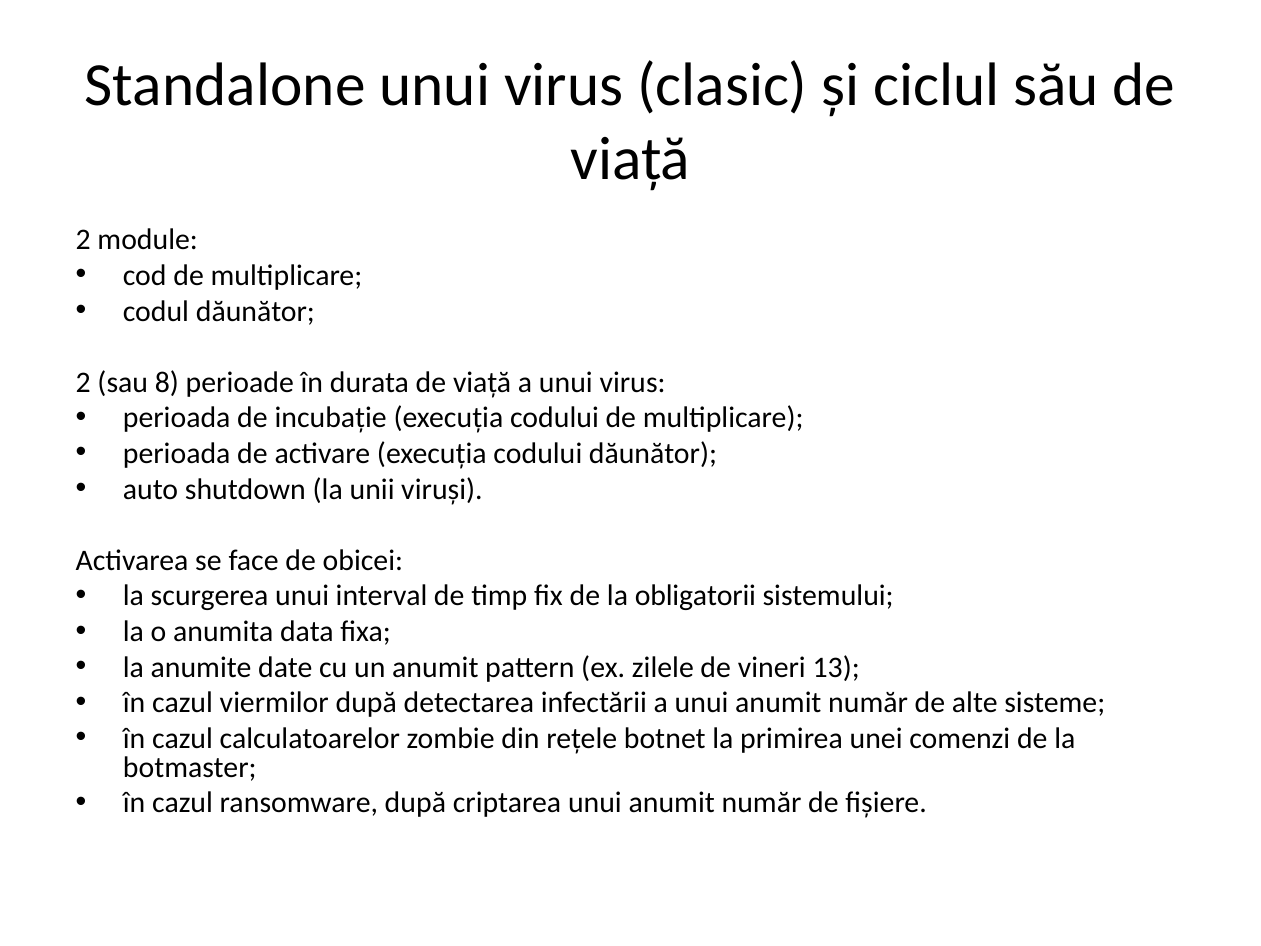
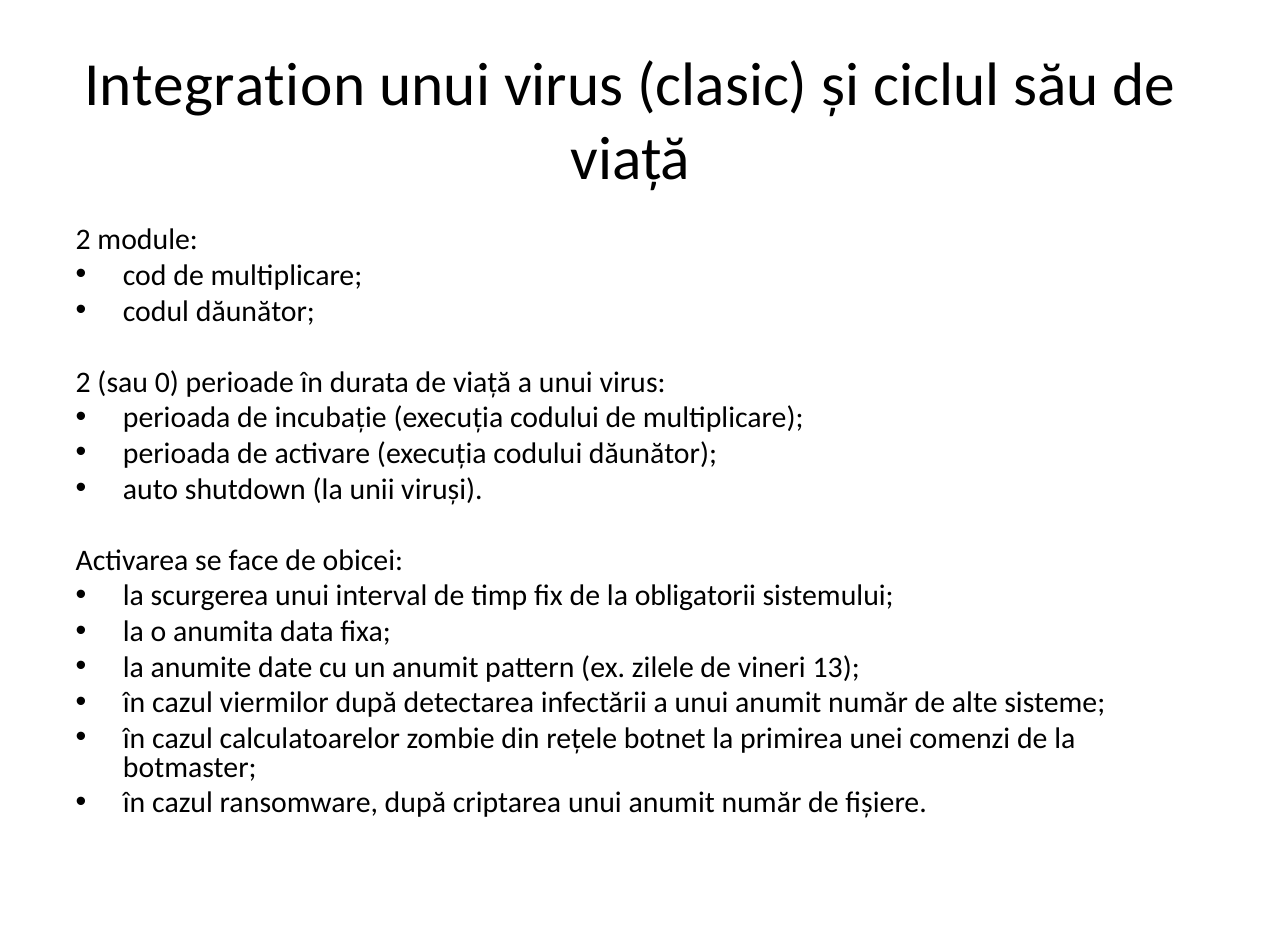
Standalone: Standalone -> Integration (225, 85)
8: 8 -> 0 (167, 382)
